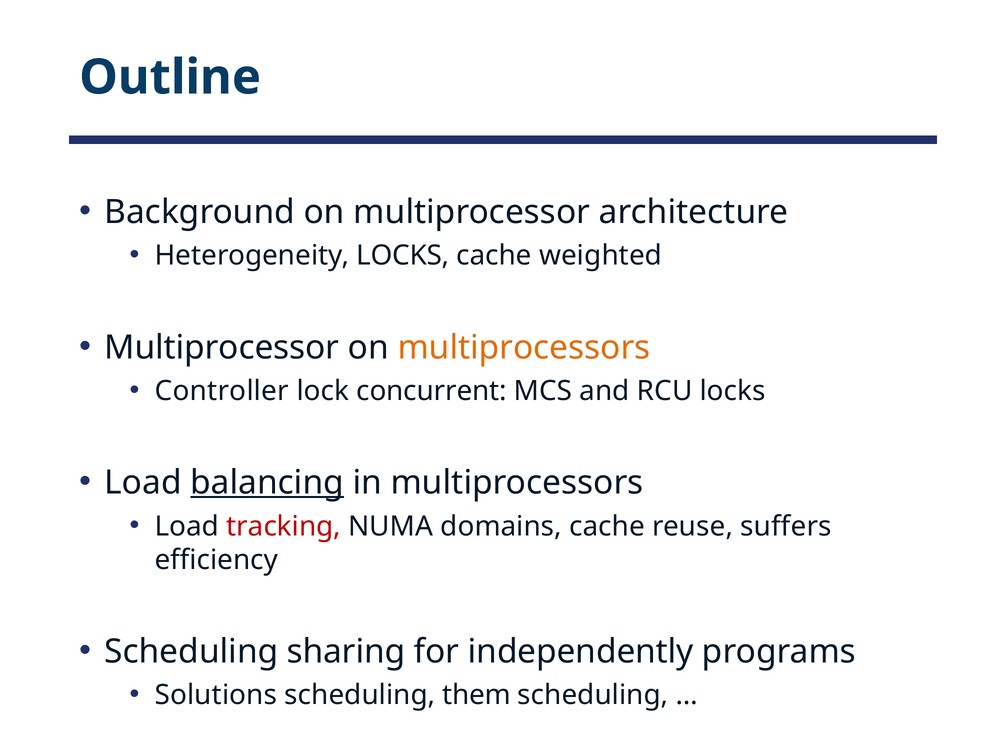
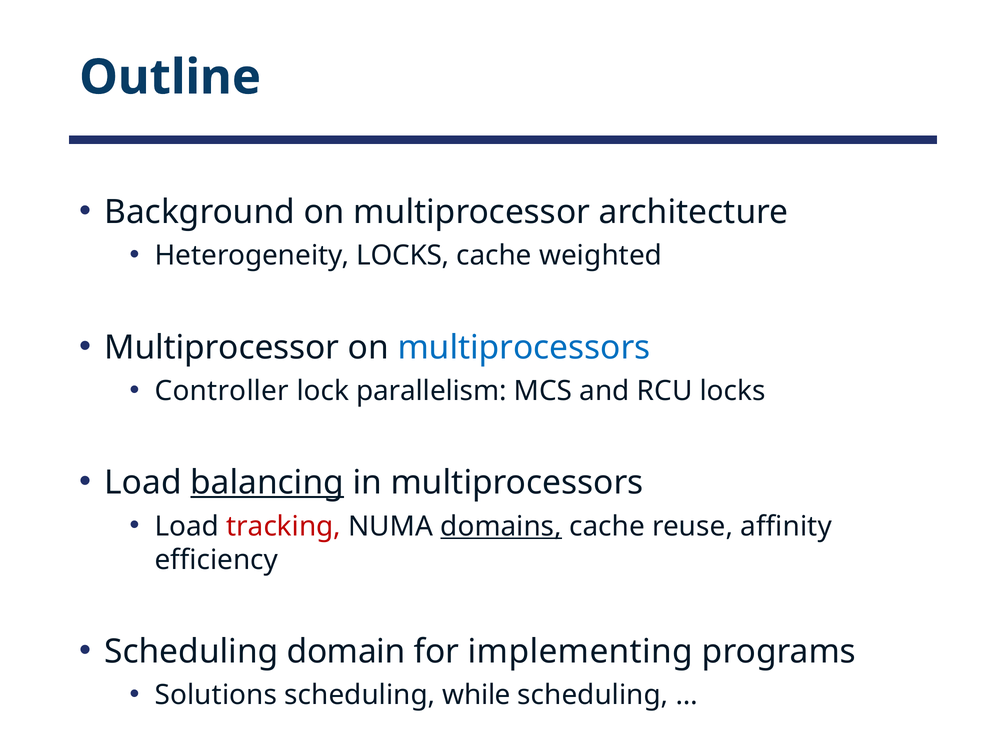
multiprocessors colour: orange -> blue (524, 347)
concurrent: concurrent -> parallelism (431, 391)
domains underline: none -> present (501, 526)
suffers: suffers -> affinity (786, 526)
sharing: sharing -> domain (346, 651)
independently: independently -> implementing (580, 651)
them: them -> while (477, 695)
